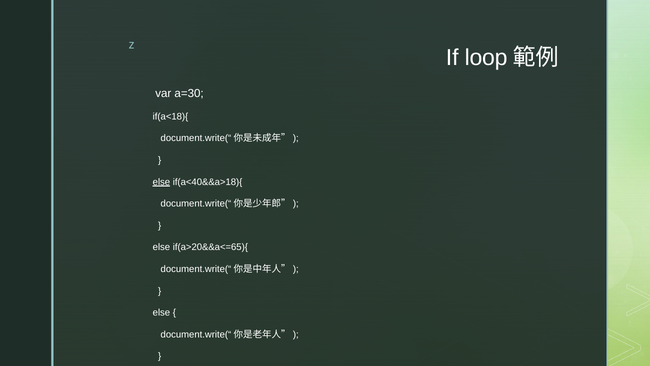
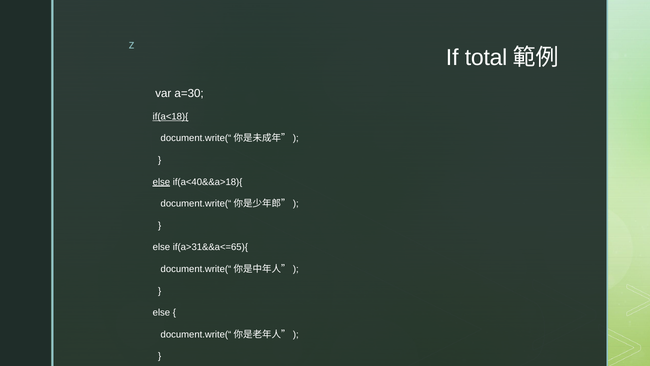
loop: loop -> total (486, 58)
if(a<18){ underline: none -> present (170, 116)
if(a>20&&a<=65){: if(a>20&&a<=65){ -> if(a>31&&a<=65){ (210, 247)
